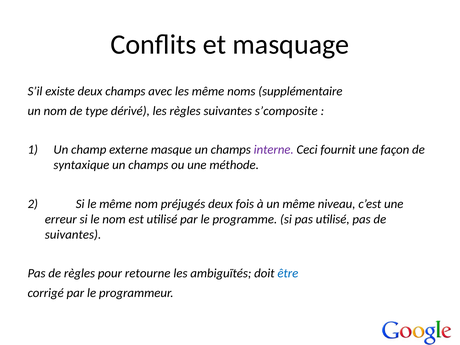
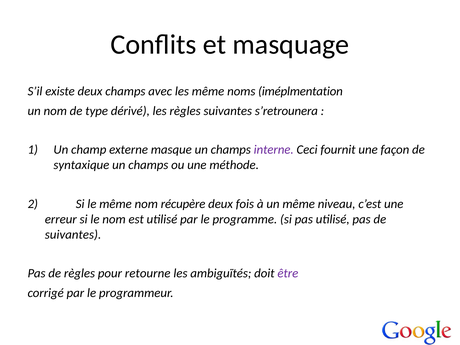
supplémentaire: supplémentaire -> iméplmentation (300, 91)
s’composite: s’composite -> s’retrounera (286, 111)
préjugés: préjugés -> récupère (183, 204)
être colour: blue -> purple (288, 273)
